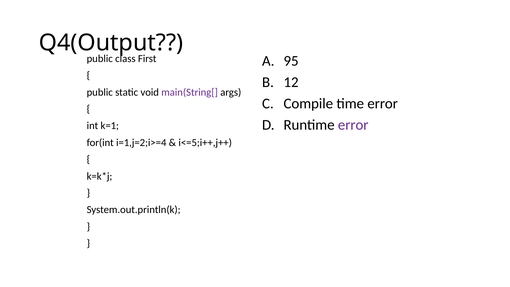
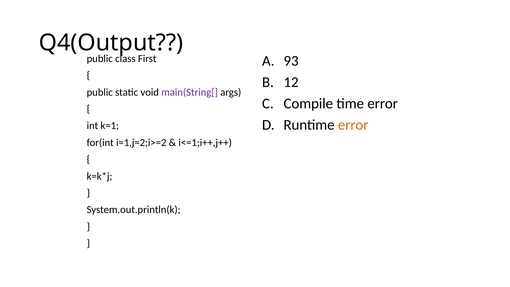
95: 95 -> 93 (291, 61)
error colour: purple -> orange (353, 125)
i=1,j=2;i>=4: i=1,j=2;i>=4 -> i=1,j=2;i>=2 (141, 143)
i<=5;i++,j++: i<=5;i++,j++ -> i<=1;i++,j++ (205, 143)
